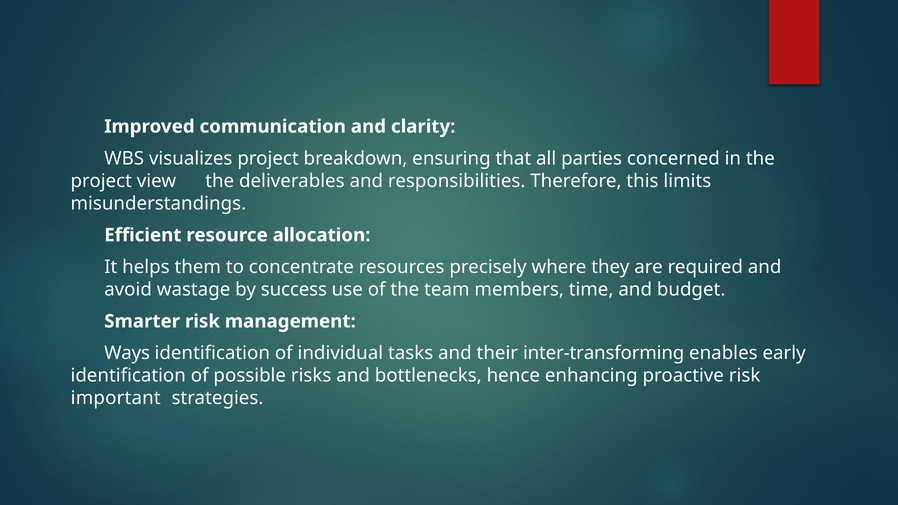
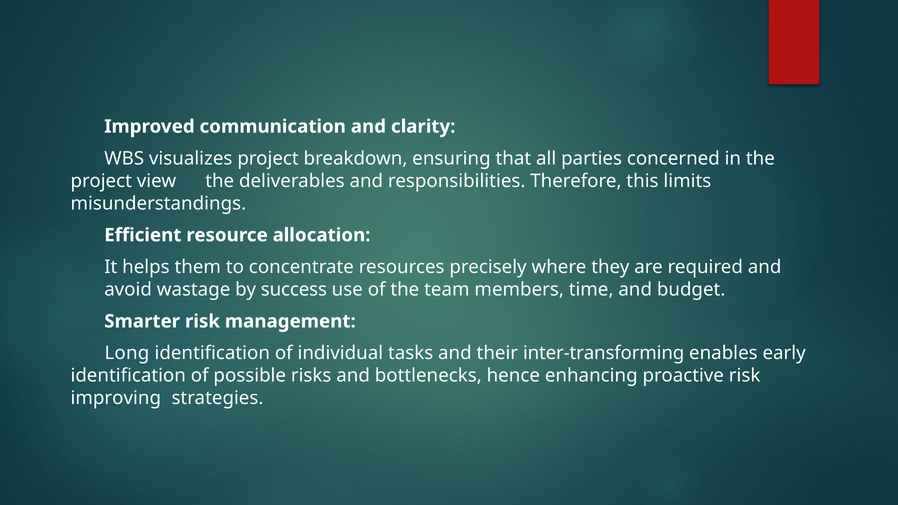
Ways: Ways -> Long (127, 353)
important: important -> improving (116, 398)
